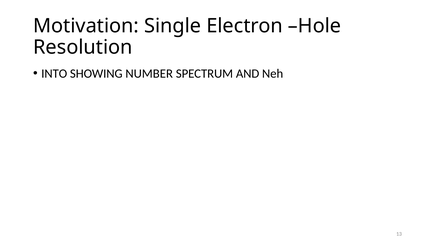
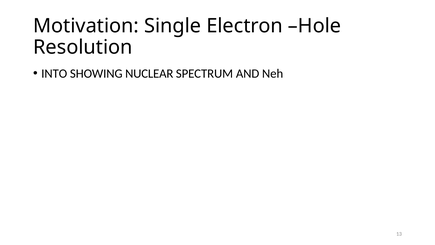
NUMBER: NUMBER -> NUCLEAR (149, 74)
